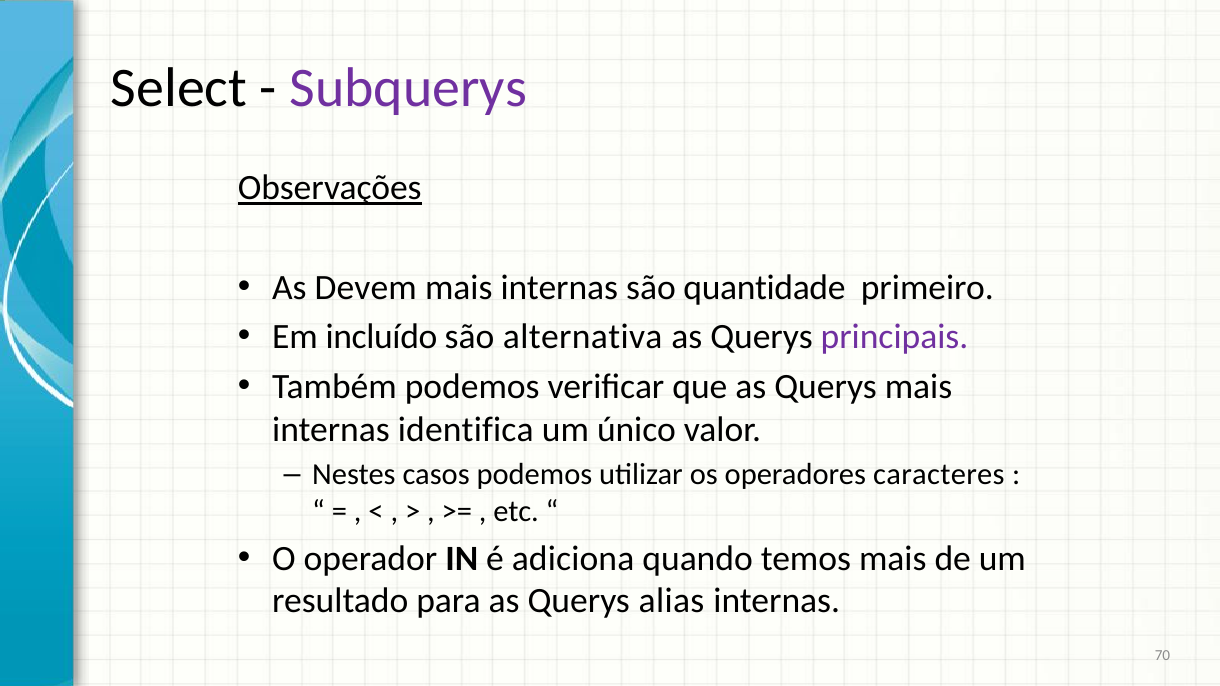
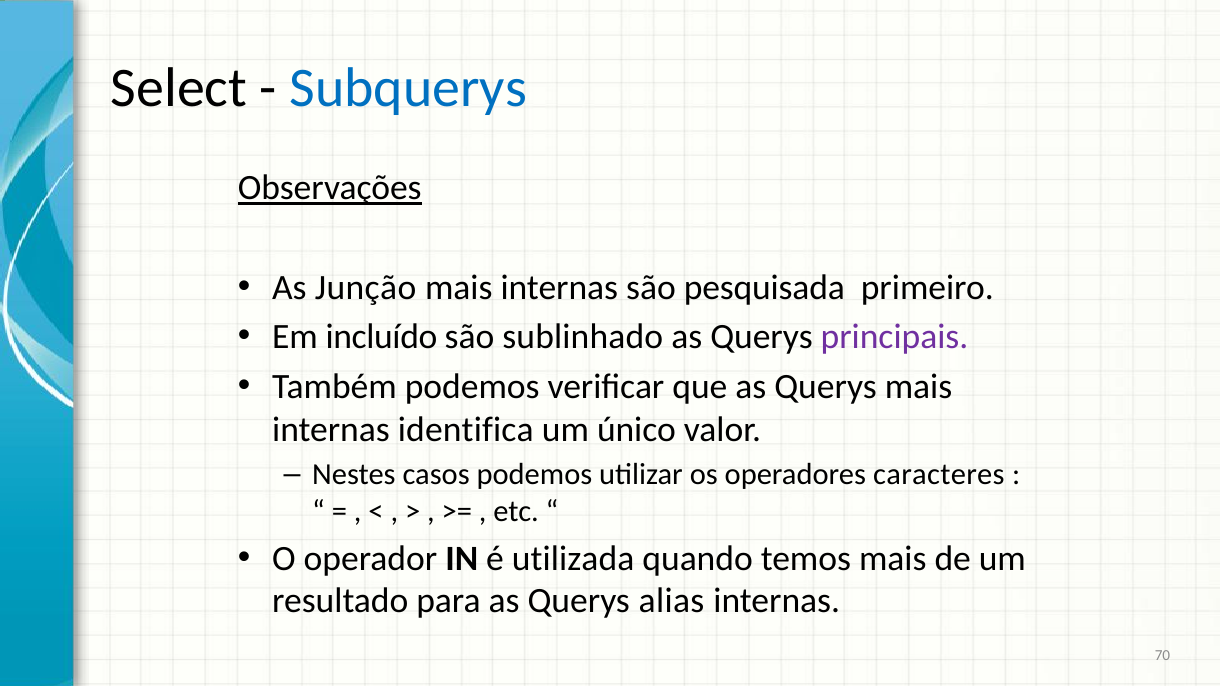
Subquerys colour: purple -> blue (408, 88)
Devem: Devem -> Junção (366, 288)
quantidade: quantidade -> pesquisada (764, 288)
alternativa: alternativa -> sublinhado (583, 337)
adiciona: adiciona -> utilizada (573, 559)
